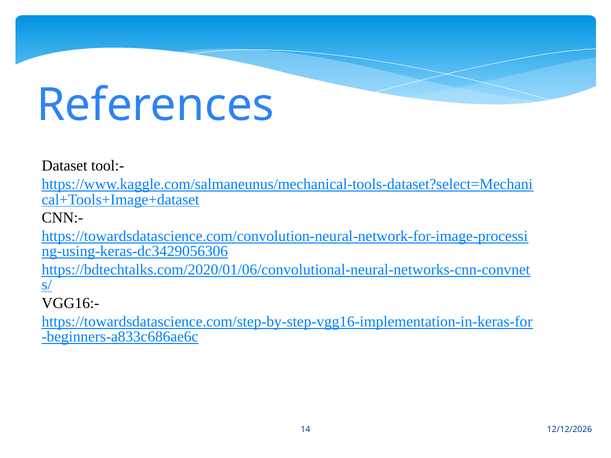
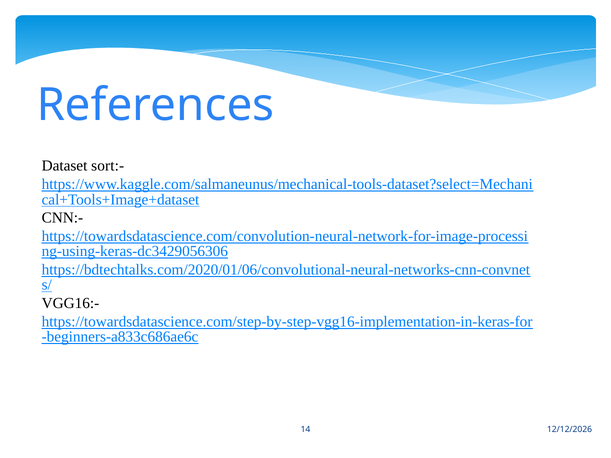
tool:-: tool:- -> sort:- (108, 166)
